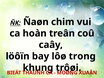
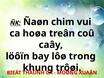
hoàn: hoàn -> hoøa (35, 33)
